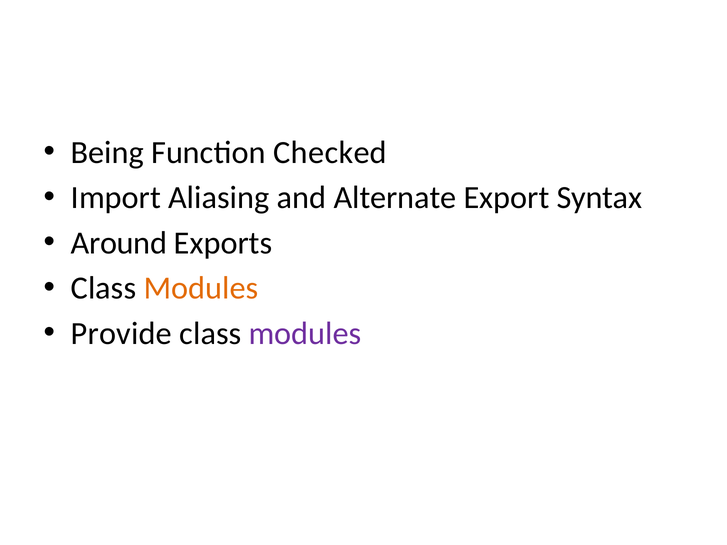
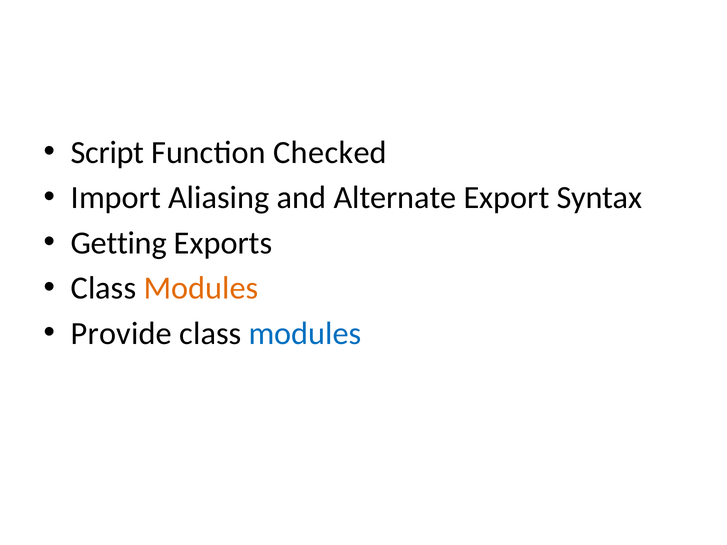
Being: Being -> Script (108, 153)
Around: Around -> Getting (119, 243)
modules colour: purple -> blue (305, 334)
